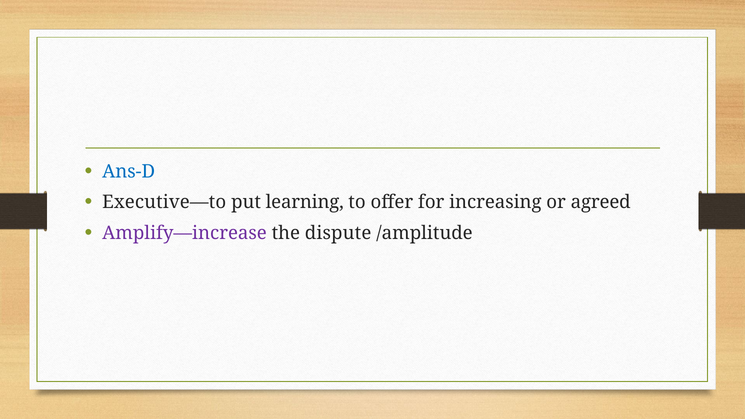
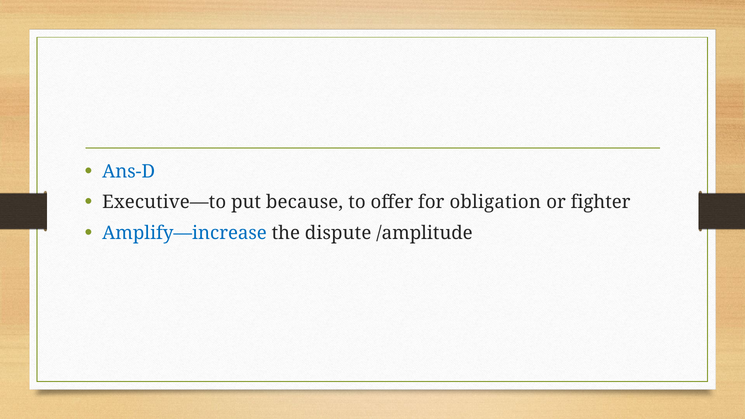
learning: learning -> because (305, 202)
increasing: increasing -> obligation (495, 202)
agreed: agreed -> fighter (601, 202)
Amplify—increase colour: purple -> blue (185, 233)
